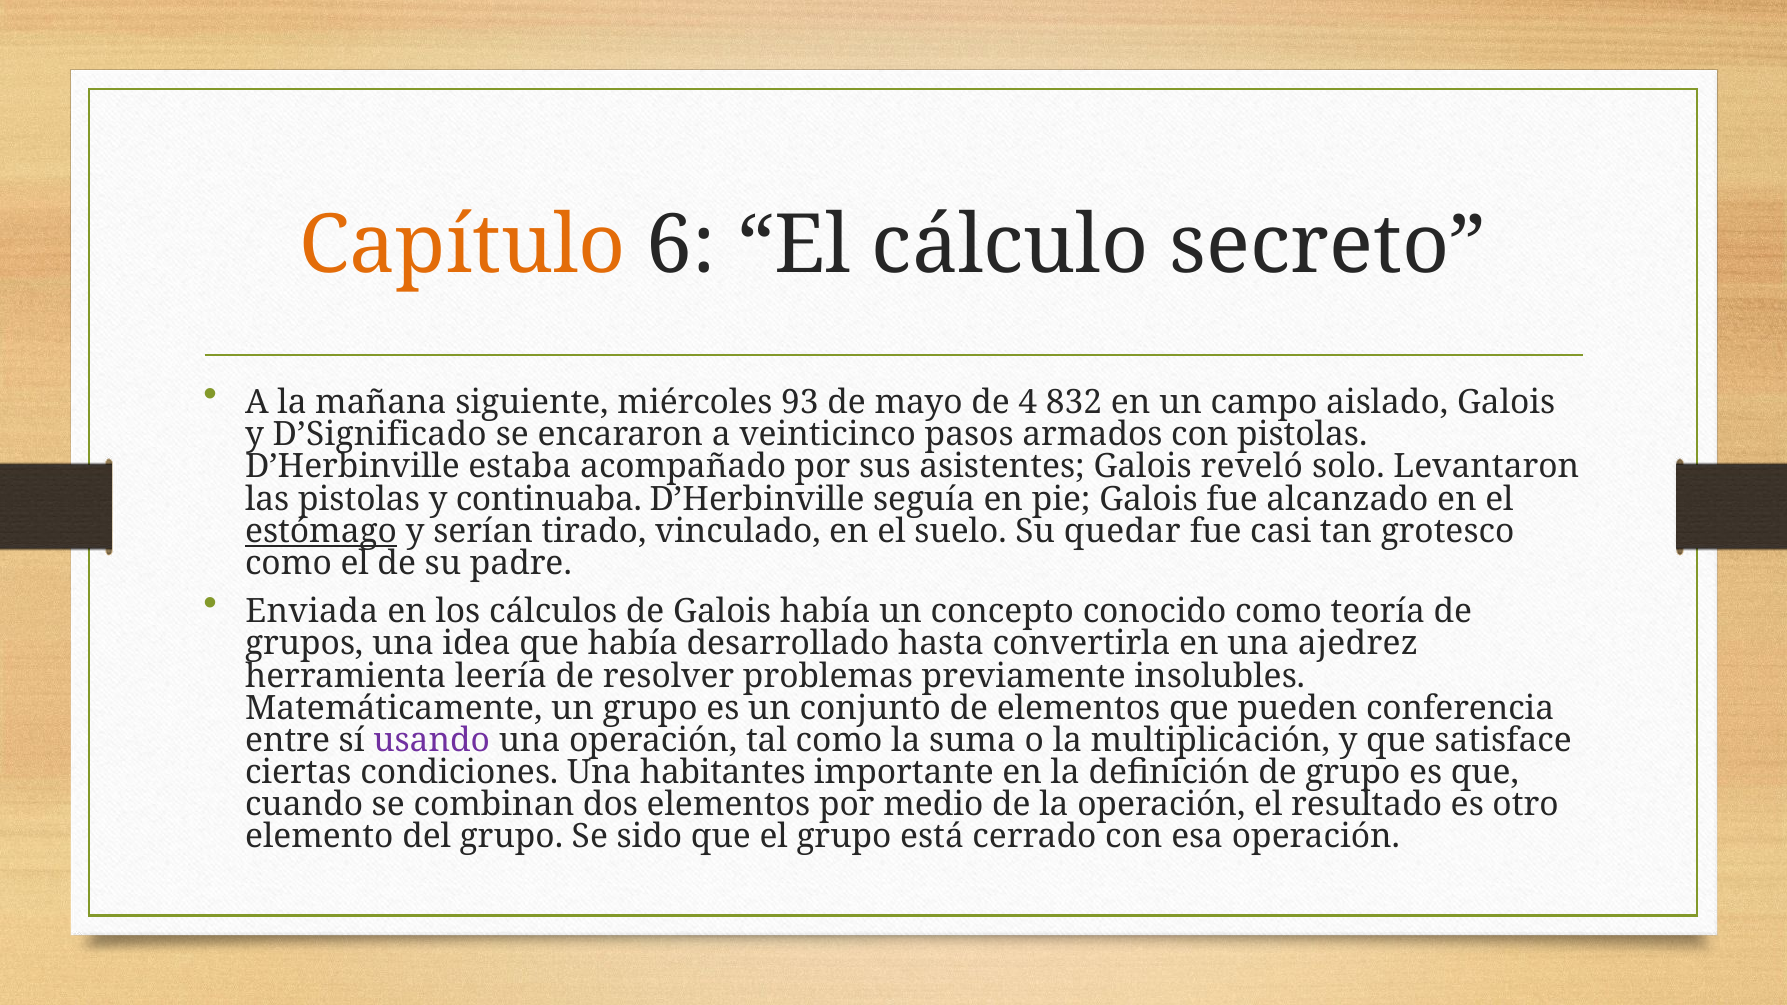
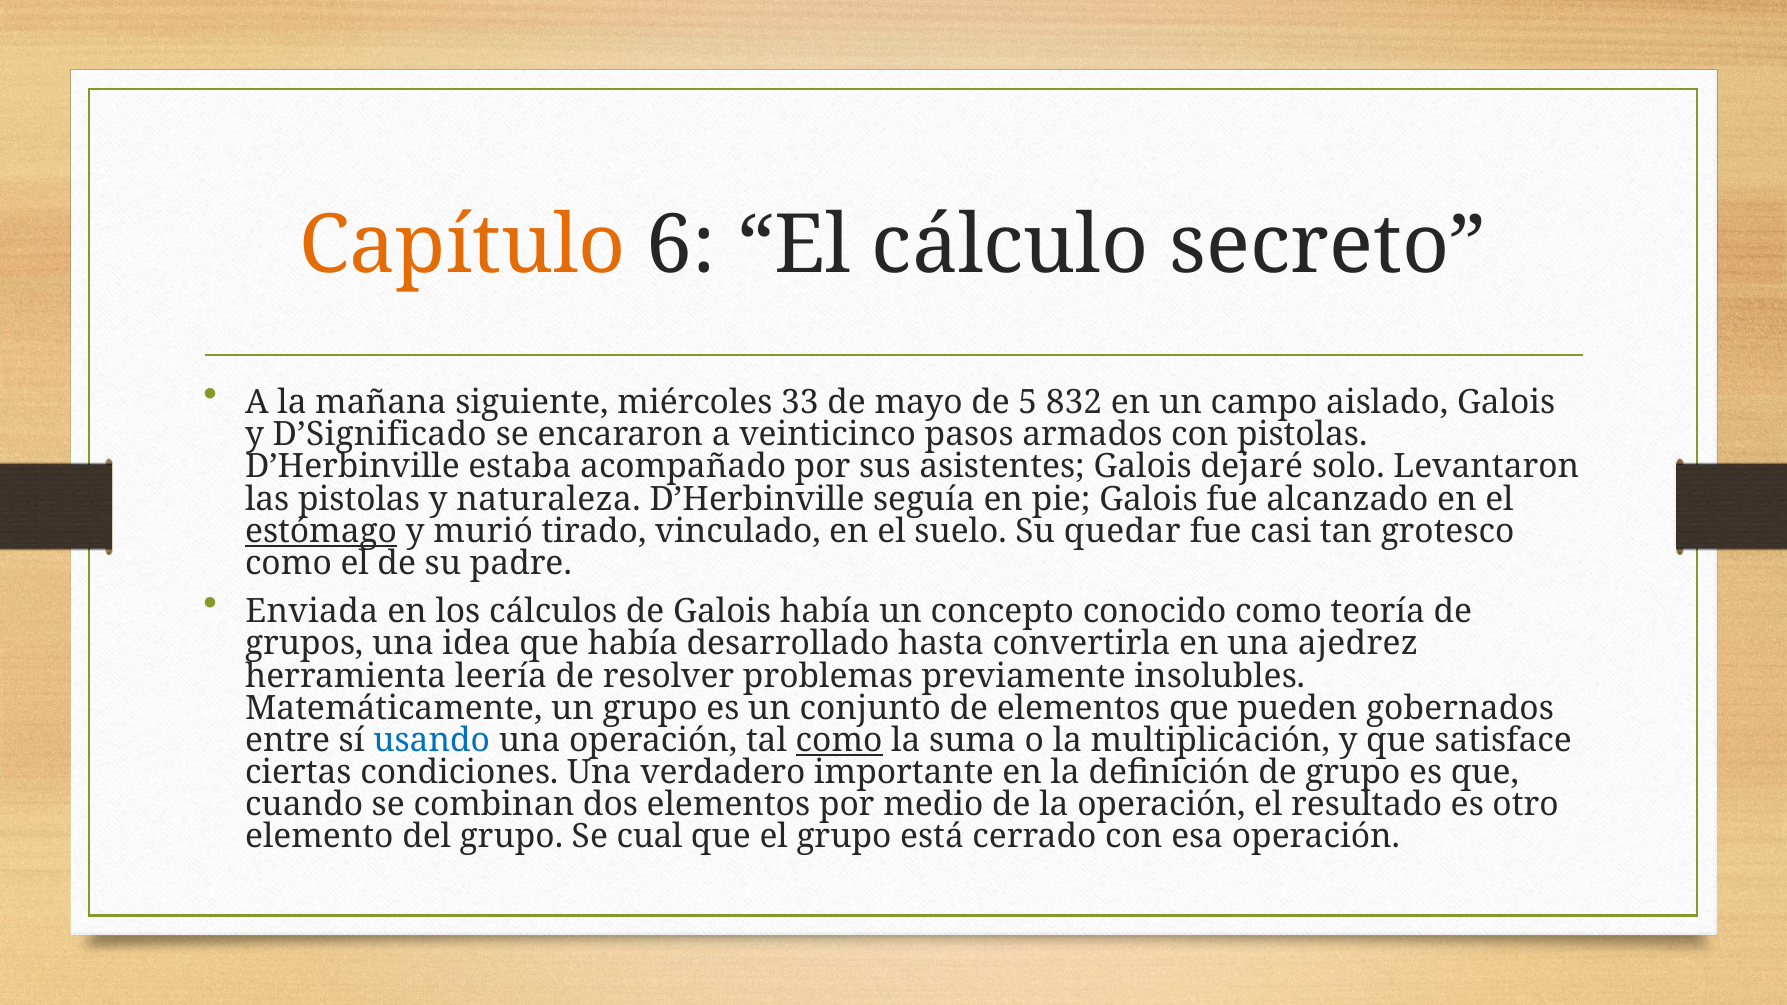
93: 93 -> 33 (800, 403)
4: 4 -> 5 (1028, 403)
reveló: reveló -> dejaré (1252, 467)
continuaba: continuaba -> naturaleza (549, 499)
serían: serían -> murió (483, 531)
conferencia: conferencia -> gobernados (1460, 708)
usando colour: purple -> blue (432, 741)
como underline: none -> present (839, 741)
habitantes: habitantes -> verdadero (723, 773)
sido: sido -> cual (650, 837)
